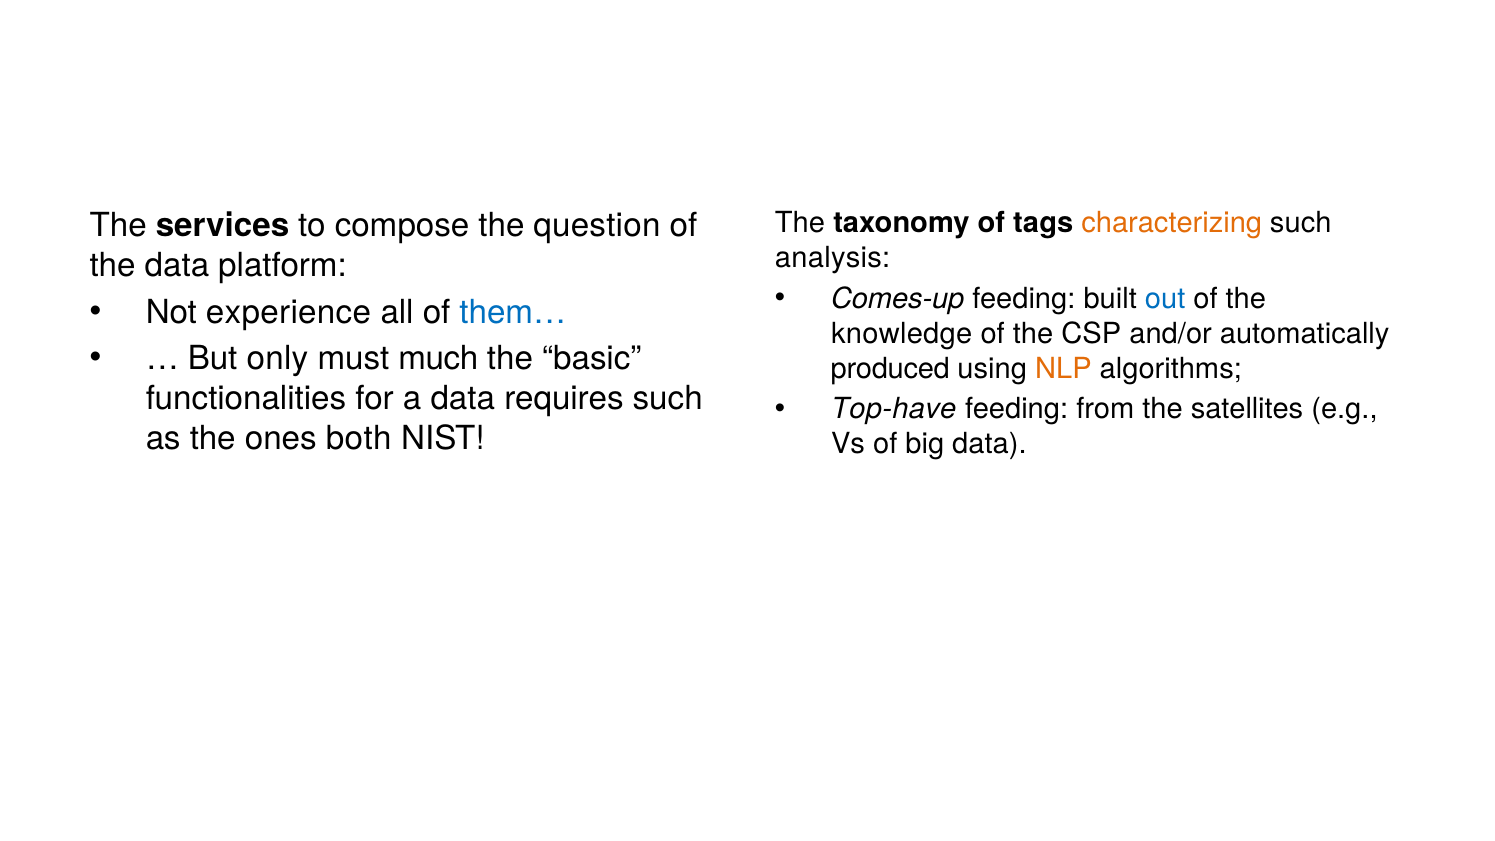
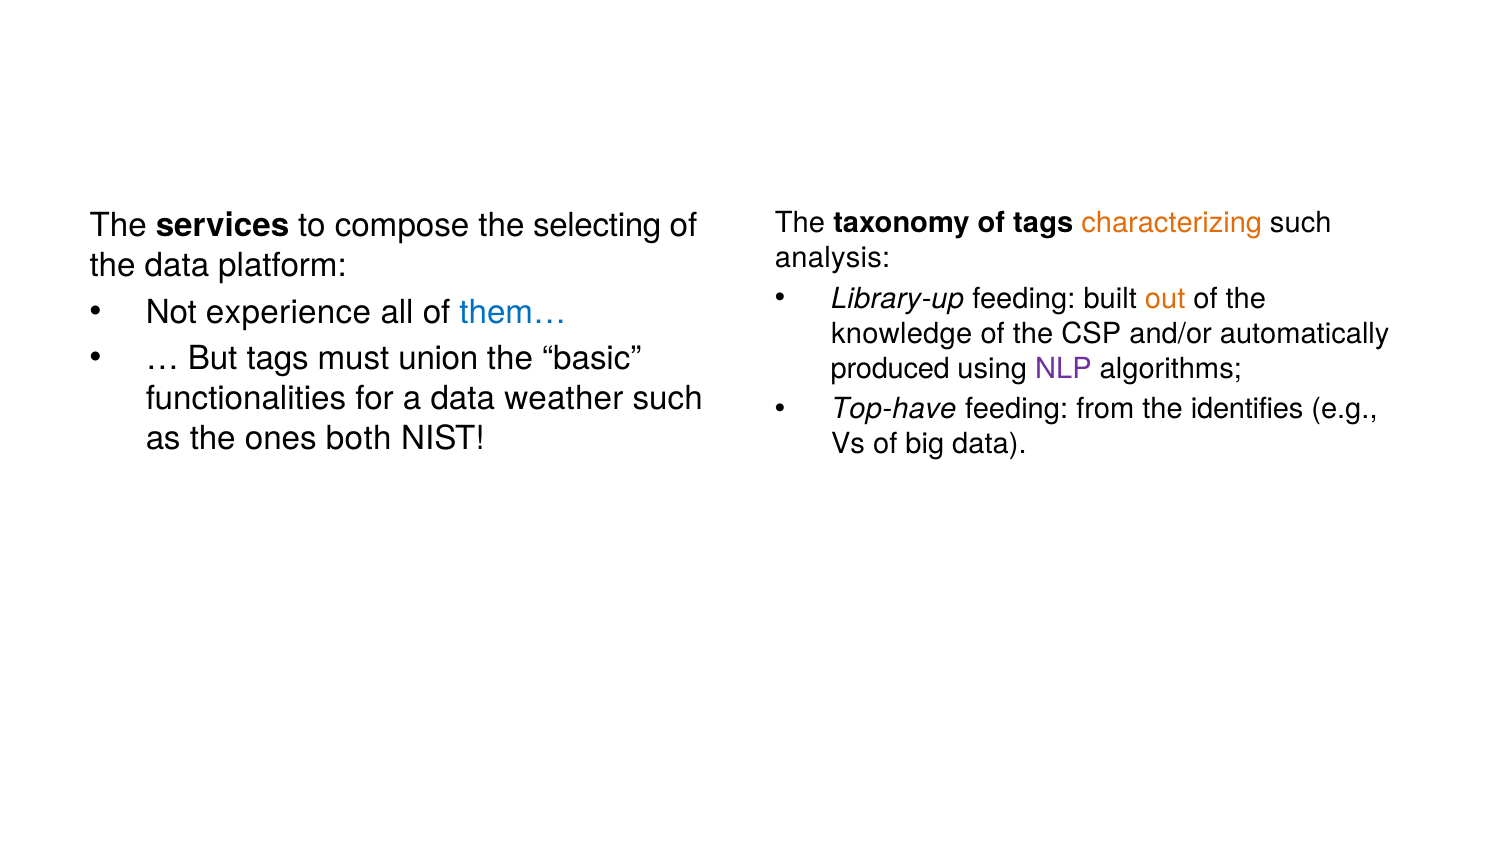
question: question -> selecting (597, 226)
Comes-up: Comes-up -> Library-up (898, 299)
out colour: blue -> orange (1165, 299)
But only: only -> tags (278, 359)
much: much -> union (438, 359)
NLP colour: orange -> purple (1063, 369)
requires: requires -> weather (564, 399)
satellites: satellites -> identifies (1247, 409)
